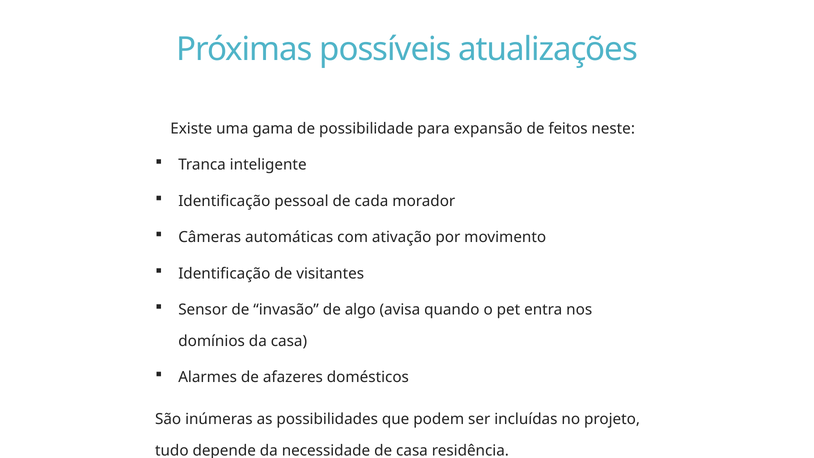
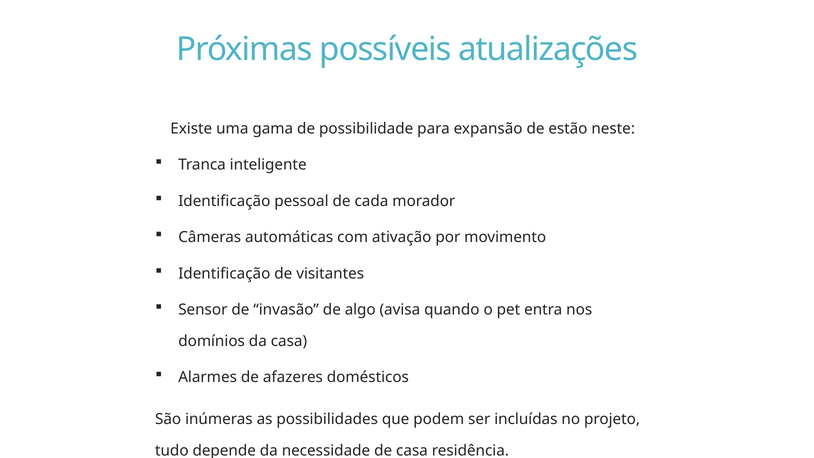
feitos: feitos -> estão (568, 129)
